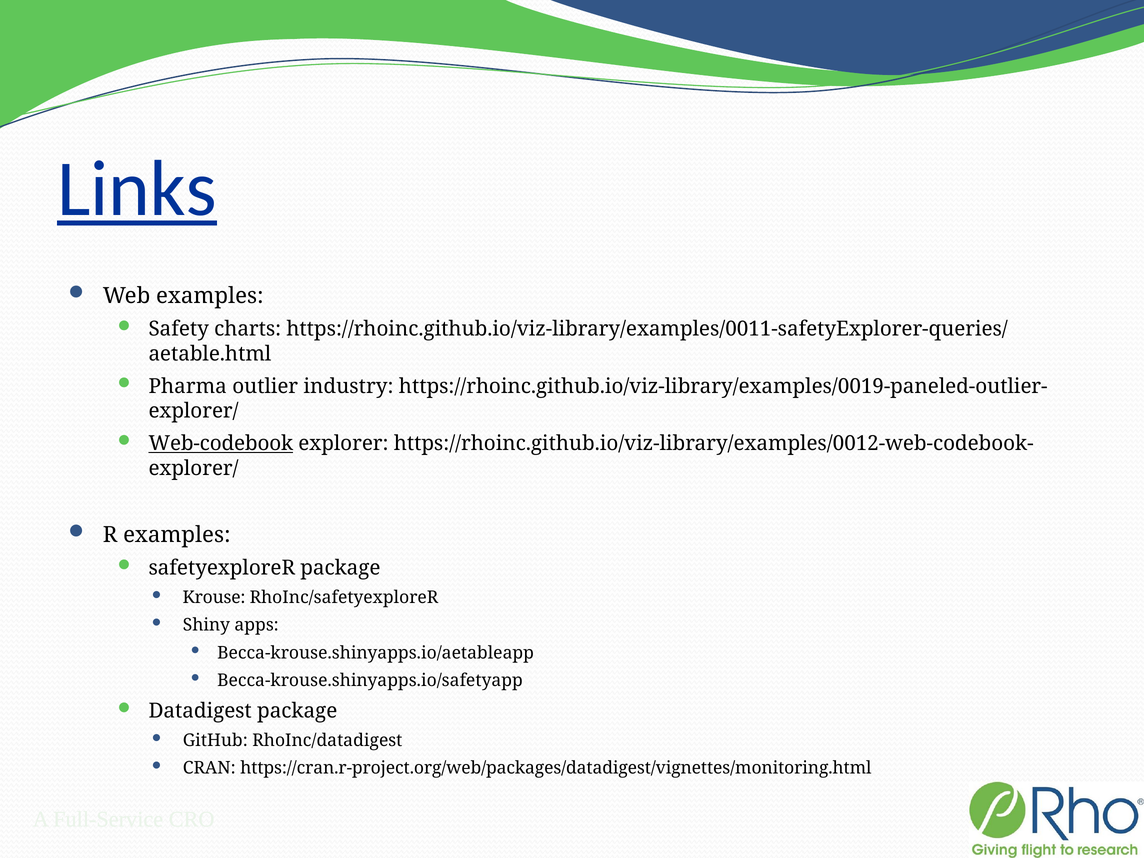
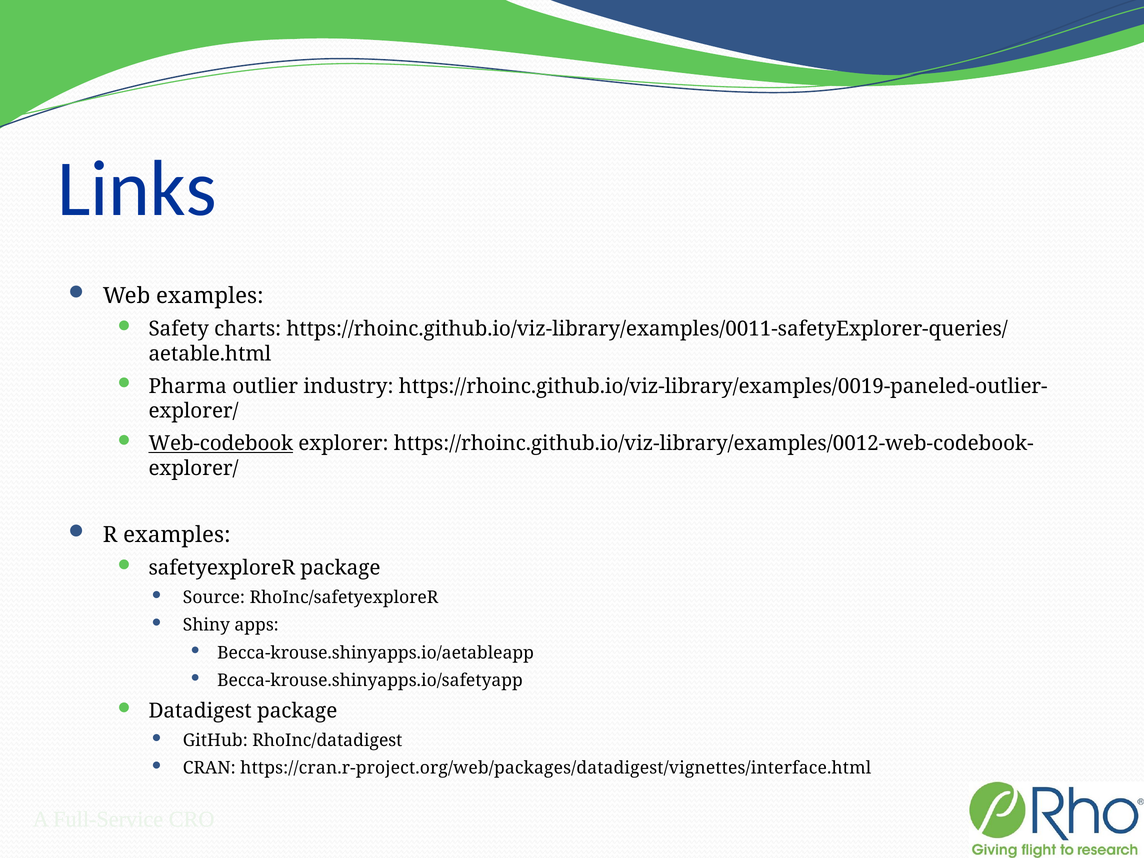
Links underline: present -> none (137, 189)
Krouse: Krouse -> Source (214, 597)
https://cran.r-project.org/web/packages/datadigest/vignettes/monitoring.html: https://cran.r-project.org/web/packages/datadigest/vignettes/monitoring.html -> https://cran.r-project.org/web/packages/datadigest/vignettes/interface.html (556, 768)
